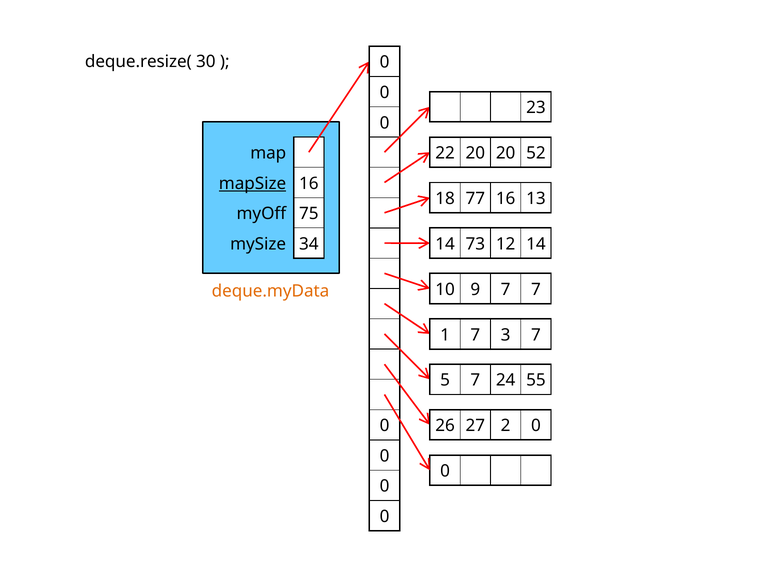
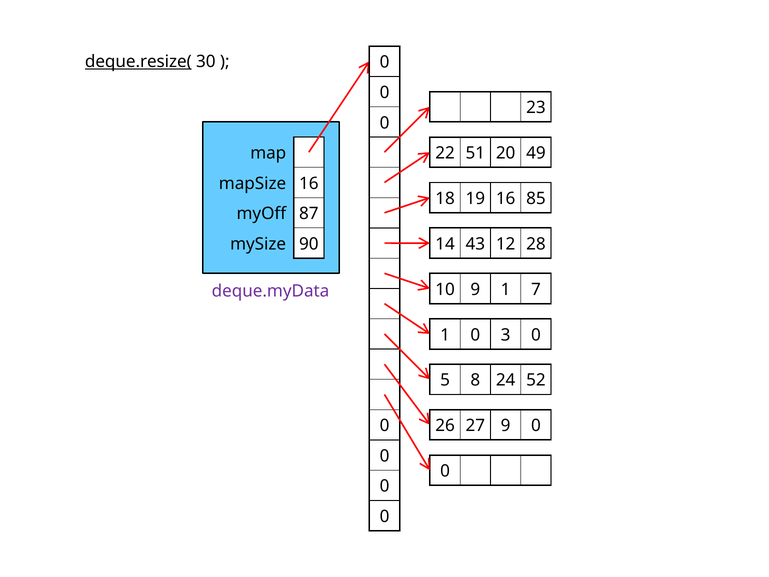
deque.resize( underline: none -> present (138, 61)
22 20: 20 -> 51 (475, 153)
52: 52 -> 49 (536, 153)
mapSize underline: present -> none (253, 183)
77: 77 -> 19 (475, 199)
13: 13 -> 85 (536, 199)
75: 75 -> 87 (309, 214)
34: 34 -> 90 (309, 244)
73: 73 -> 43 (475, 244)
12 14: 14 -> 28 (536, 244)
9 7: 7 -> 1 (506, 289)
deque.myData colour: orange -> purple (271, 291)
1 7: 7 -> 0 (475, 335)
3 7: 7 -> 0 (536, 335)
5 7: 7 -> 8 (475, 380)
55: 55 -> 52 (536, 380)
27 2: 2 -> 9 (506, 426)
